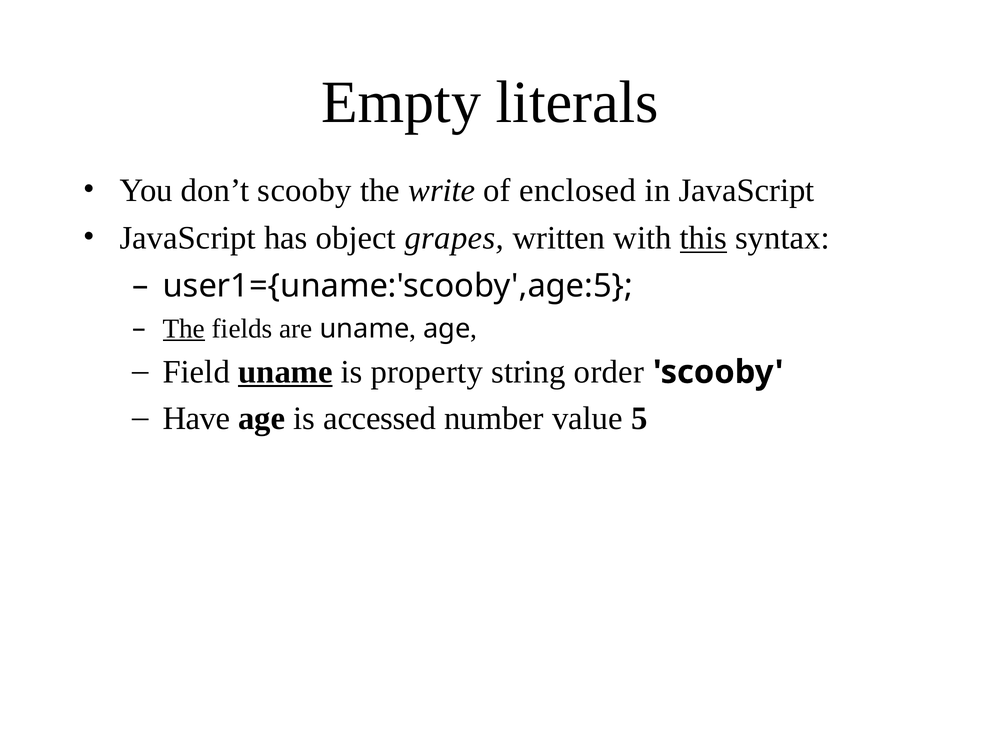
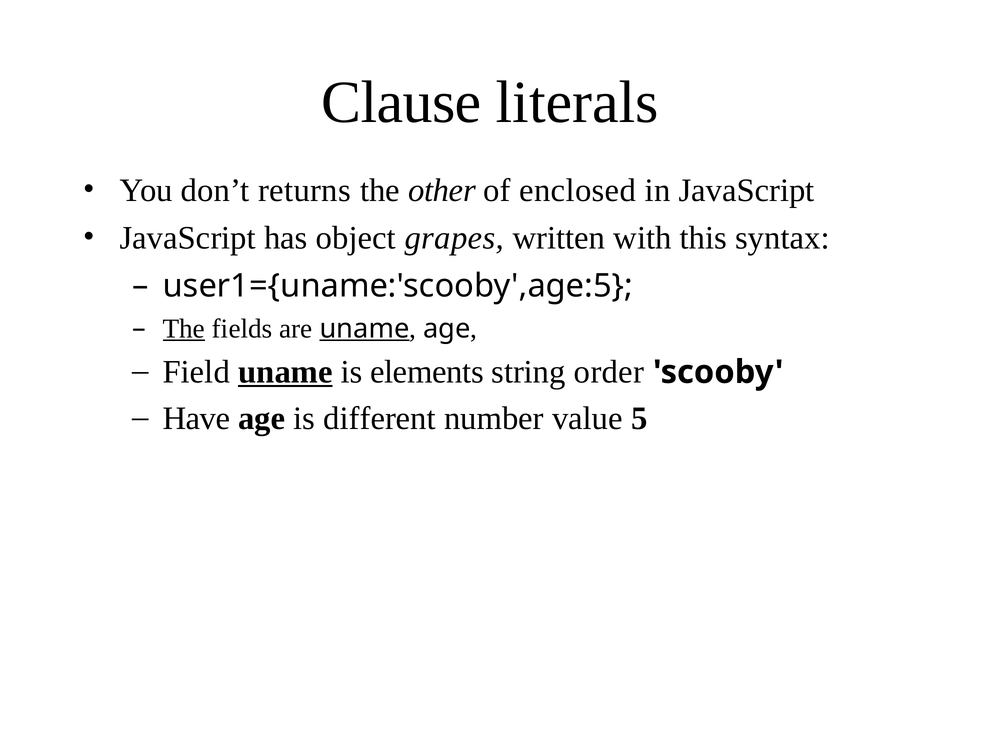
Empty: Empty -> Clause (401, 102)
don’t scooby: scooby -> returns (305, 190)
write: write -> other (442, 190)
this underline: present -> none (703, 238)
uname underline: none -> present (365, 329)
property: property -> elements (427, 372)
accessed: accessed -> different (380, 418)
